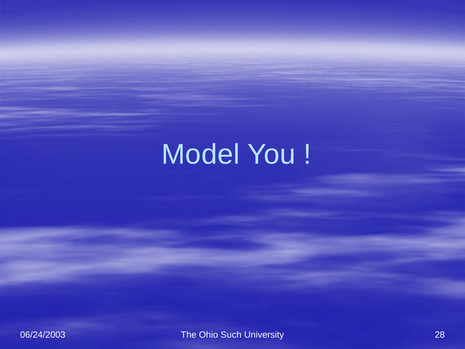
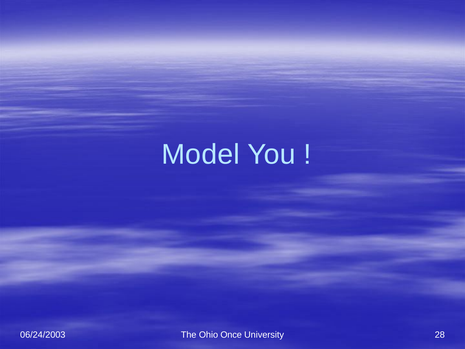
Such: Such -> Once (231, 335)
